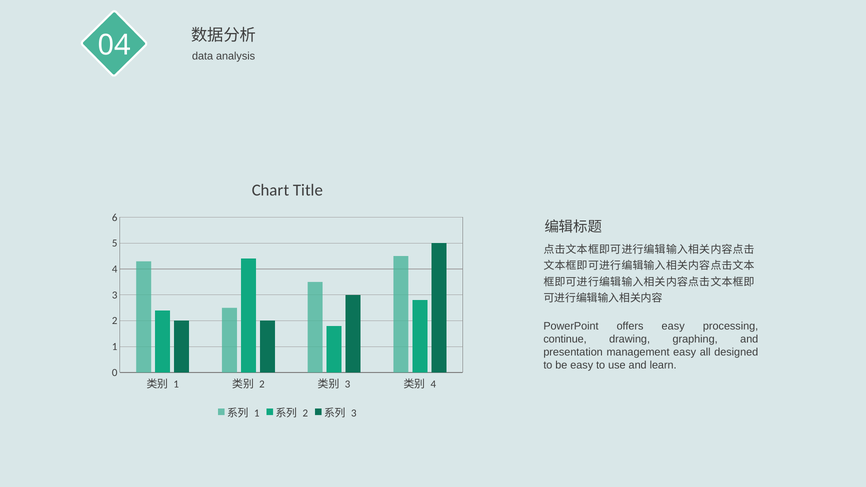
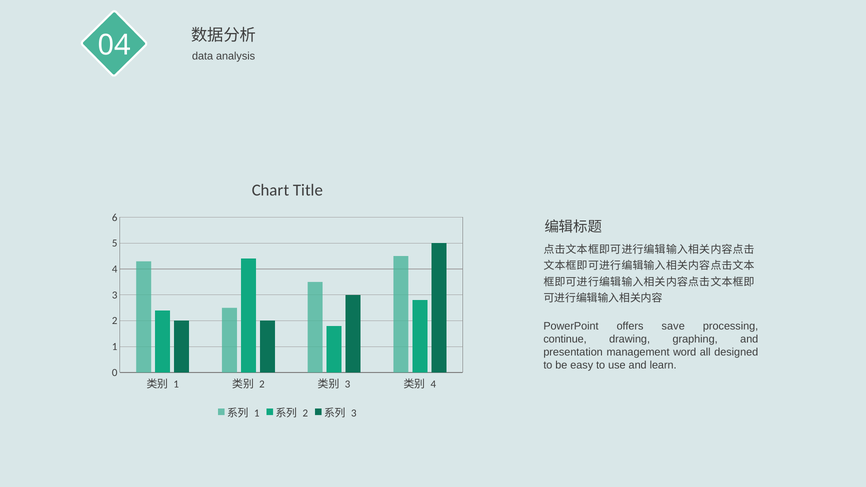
offers easy: easy -> save (673, 326)
management easy: easy -> word (685, 352)
